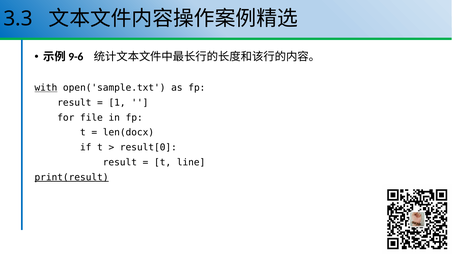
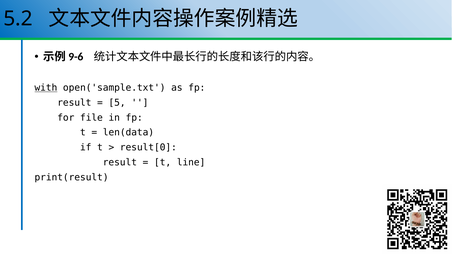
3.3: 3.3 -> 5.2 (18, 19)
1: 1 -> 5 (117, 103)
len(docx: len(docx -> len(data (128, 132)
print(result underline: present -> none (72, 177)
